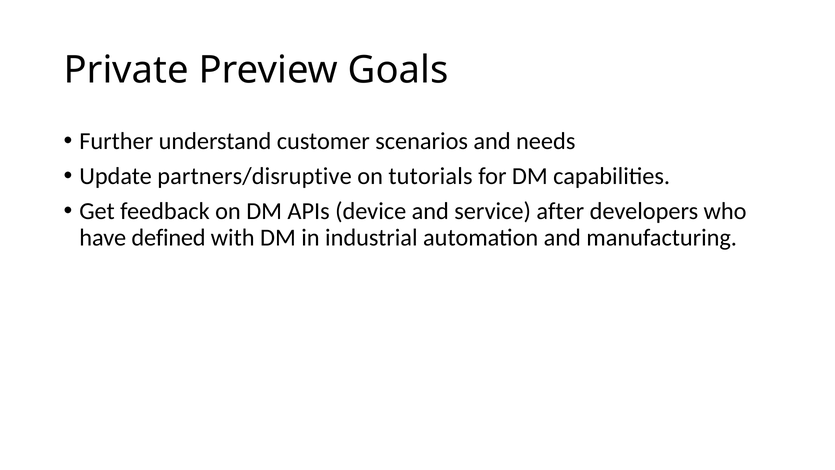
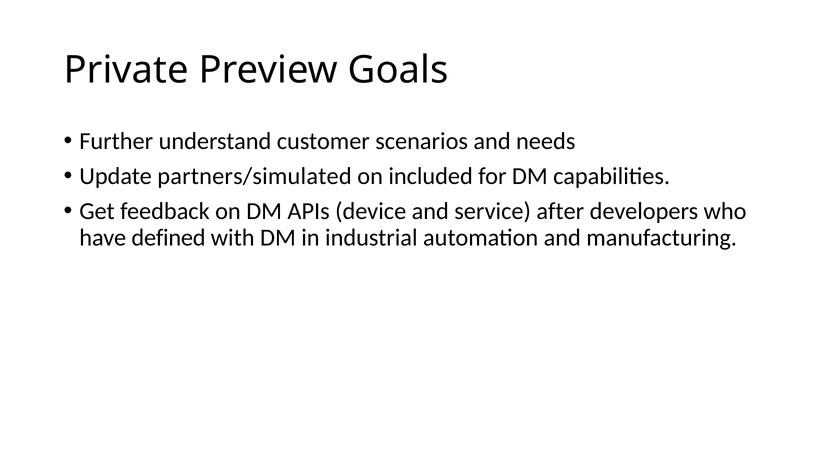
partners/disruptive: partners/disruptive -> partners/simulated (254, 176)
tutorials: tutorials -> included (431, 176)
